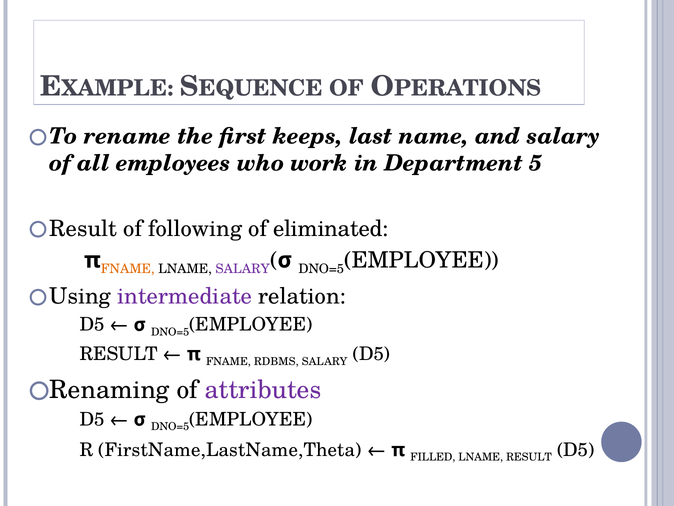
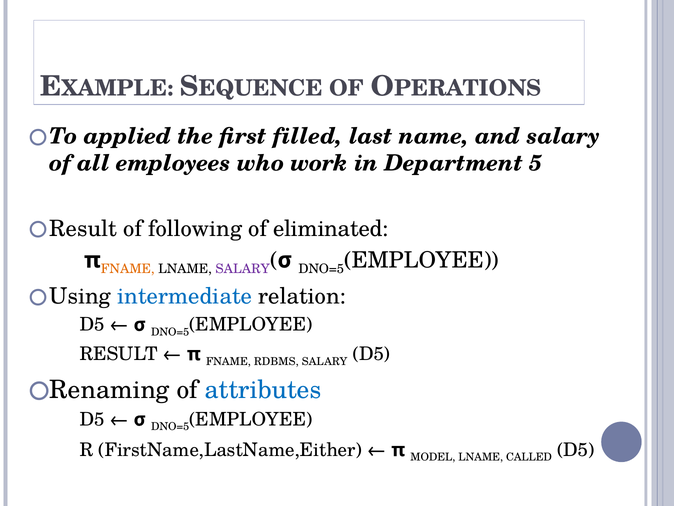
rename: rename -> applied (128, 136)
keeps: keeps -> filled (308, 136)
intermediate colour: purple -> blue (185, 296)
attributes colour: purple -> blue (263, 389)
FirstName,LastName,Theta: FirstName,LastName,Theta -> FirstName,LastName,Either (230, 450)
FILLED: FILLED -> MODEL (433, 457)
RESULT: RESULT -> CALLED (529, 457)
